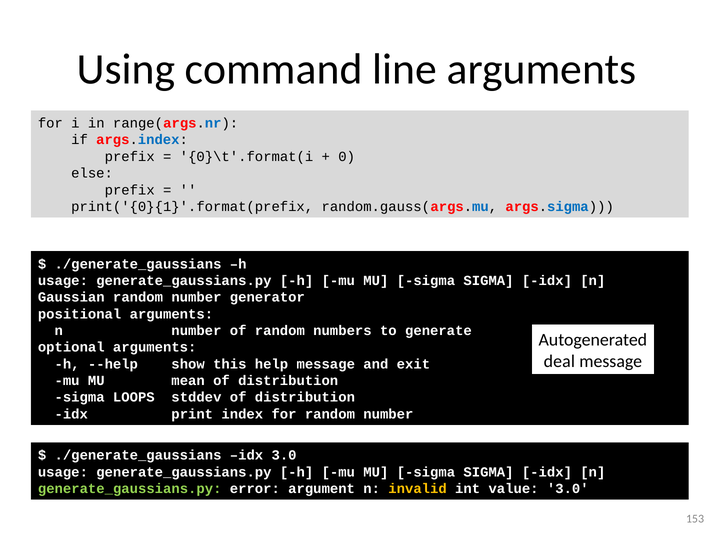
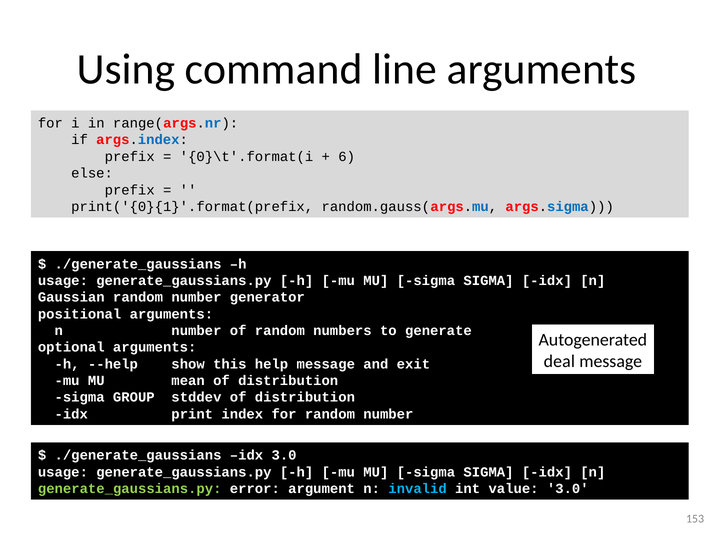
0: 0 -> 6 (347, 156)
LOOPS: LOOPS -> GROUP (134, 397)
invalid colour: yellow -> light blue (418, 488)
